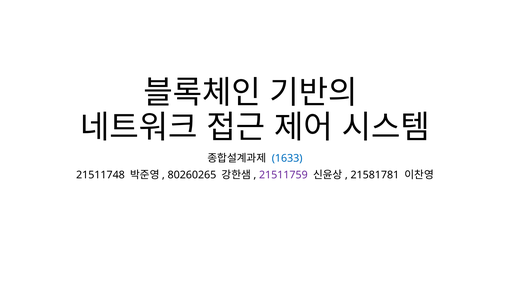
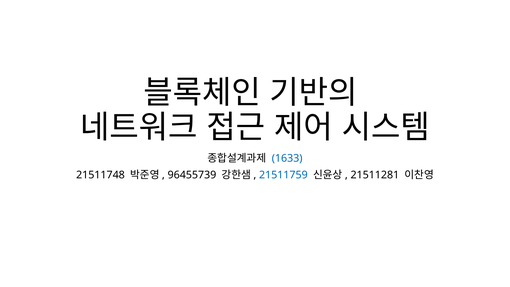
80260265: 80260265 -> 96455739 (192, 175)
21511759 colour: purple -> blue (283, 175)
21581781: 21581781 -> 21511281 (375, 175)
